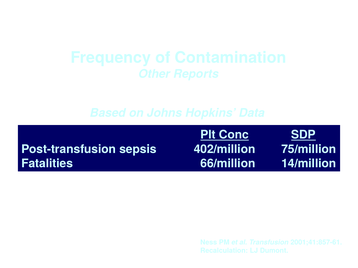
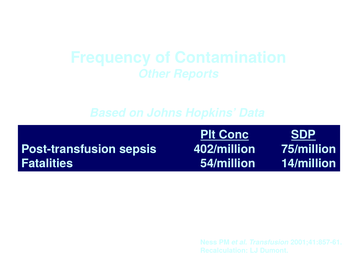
66/million: 66/million -> 54/million (228, 164)
